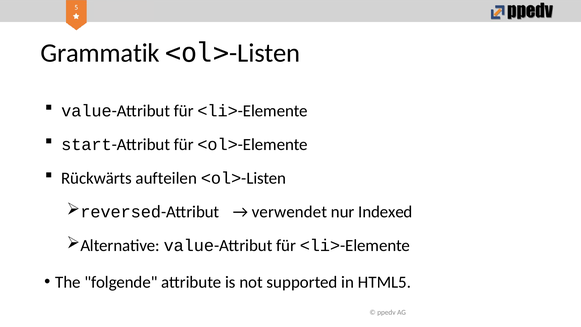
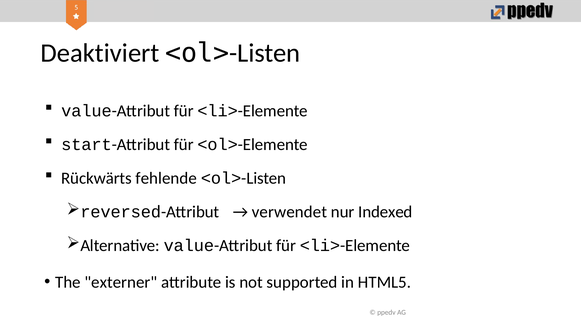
Grammatik: Grammatik -> Deaktiviert (100, 53)
aufteilen: aufteilen -> fehlende (166, 178)
folgende: folgende -> externer (121, 282)
